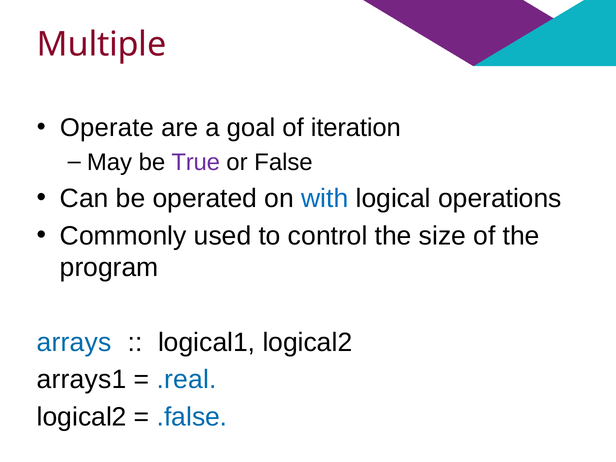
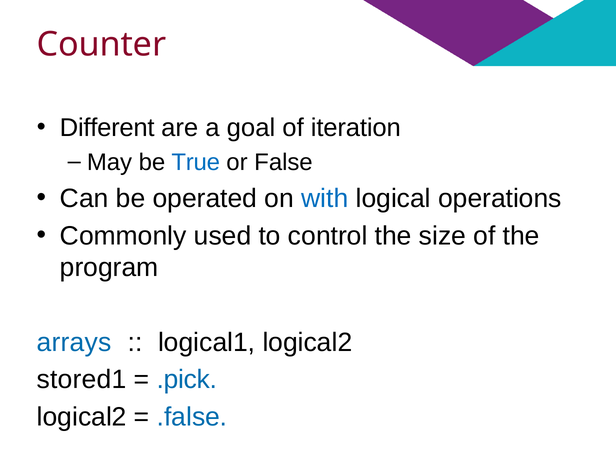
Multiple: Multiple -> Counter (102, 44)
Operate: Operate -> Different (107, 128)
True colour: purple -> blue (196, 162)
arrays1: arrays1 -> stored1 (82, 380)
.real: .real -> .pick (187, 380)
